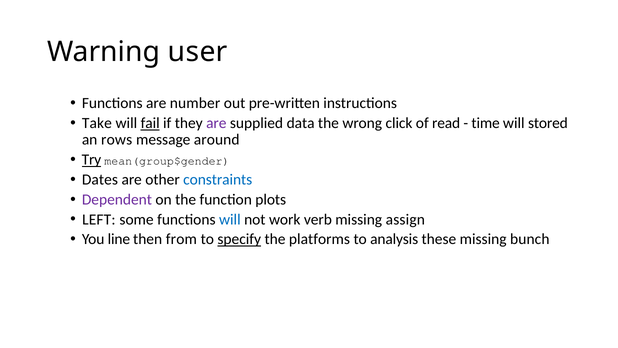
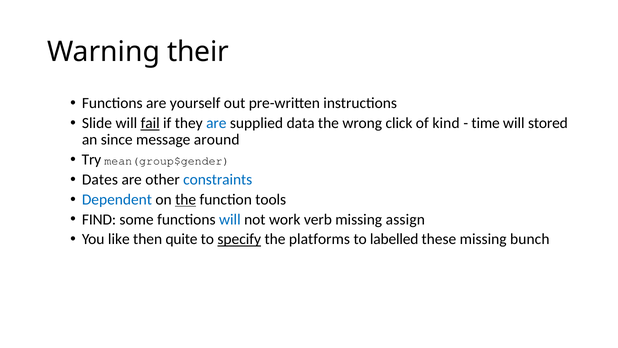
user: user -> their (198, 52)
number: number -> yourself (195, 103)
Take: Take -> Slide (97, 123)
are colour: purple -> blue (216, 123)
read: read -> kind (446, 123)
rows: rows -> since (117, 140)
Try underline: present -> none (91, 160)
Dependent colour: purple -> blue (117, 199)
the underline: none -> present (186, 199)
plots: plots -> tools (271, 199)
LEFT: LEFT -> FIND (99, 219)
line: line -> like (119, 239)
from: from -> quite (182, 239)
analysis: analysis -> labelled (394, 239)
